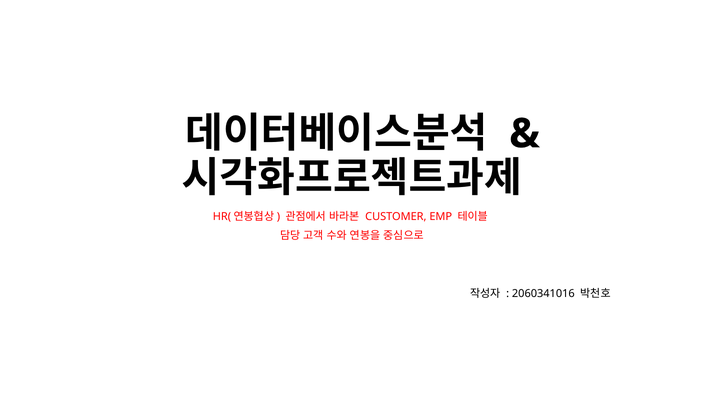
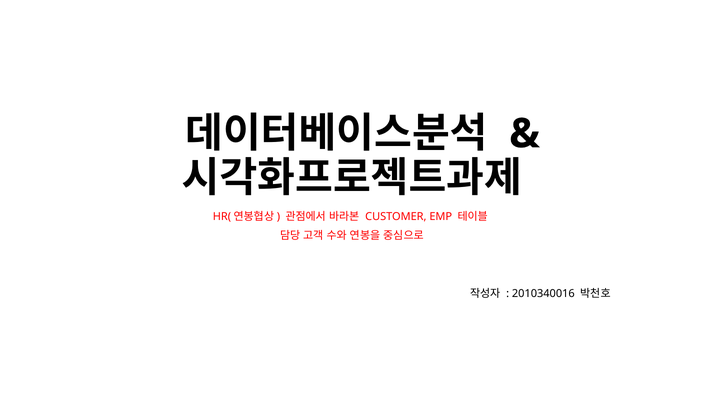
2060341016: 2060341016 -> 2010340016 (543, 293)
